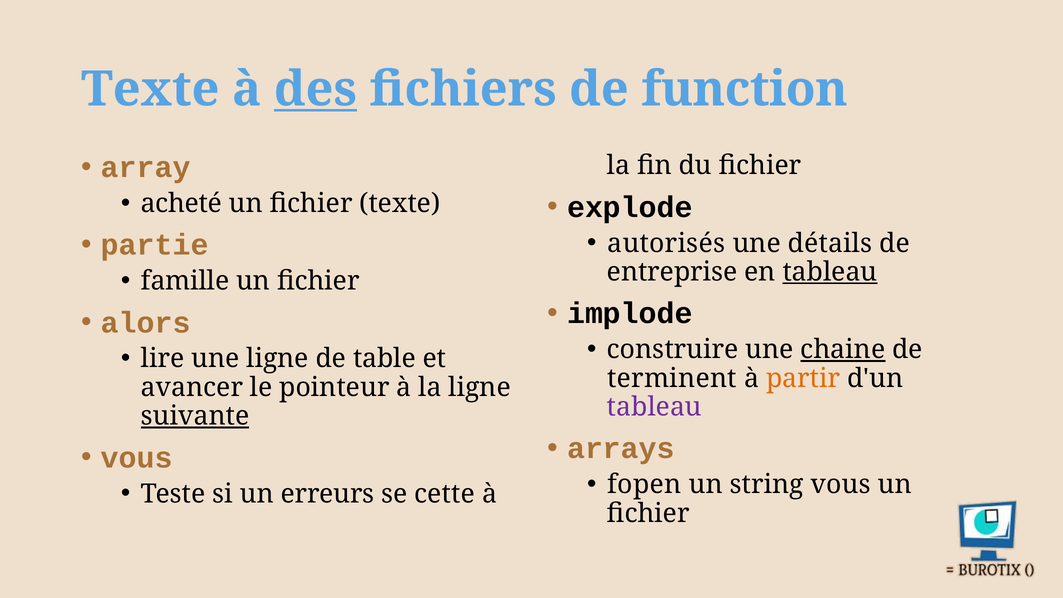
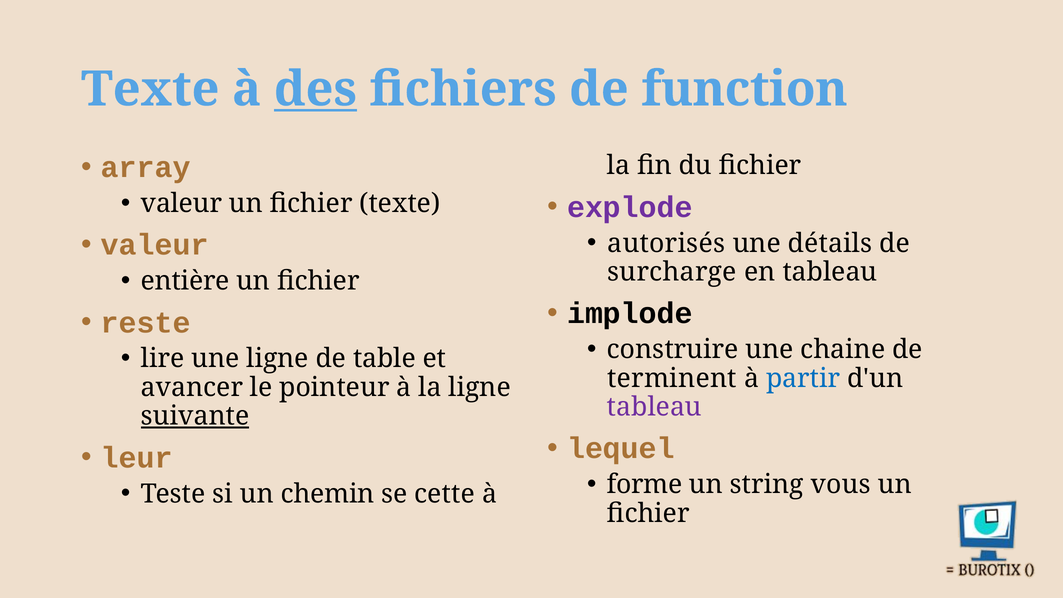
acheté: acheté -> valeur (181, 203)
explode colour: black -> purple (630, 207)
partie: partie -> valeur (155, 245)
entreprise: entreprise -> surcharge (672, 272)
tableau underline: present -> none (830, 272)
famille: famille -> entière (185, 281)
alors: alors -> reste (146, 323)
chaine underline: present -> none (843, 350)
partir colour: orange -> blue (803, 378)
arrays: arrays -> lequel (621, 448)
vous: vous -> leur (137, 458)
fopen: fopen -> forme (645, 485)
erreurs: erreurs -> chemin (328, 494)
